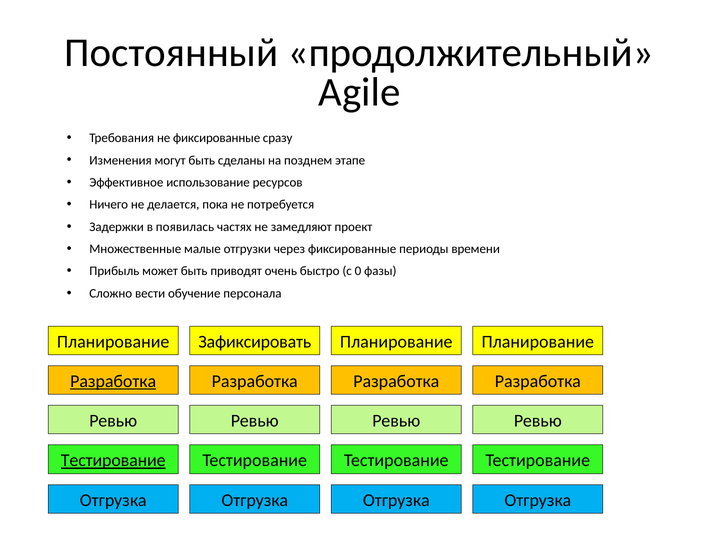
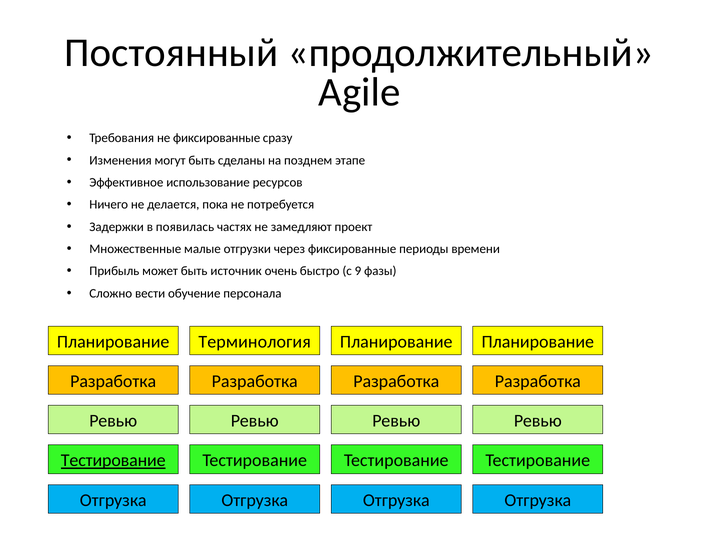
приводят: приводят -> источник (236, 271)
0: 0 -> 9 (358, 271)
Зафиксировать: Зафиксировать -> Терминология (255, 342)
Разработка underline: present -> none (113, 381)
